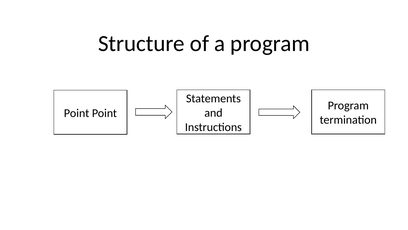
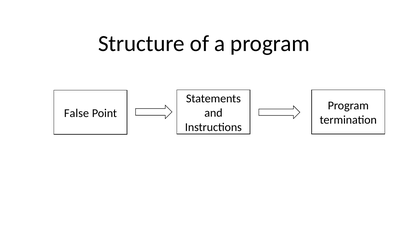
Point: Point -> False (77, 113)
